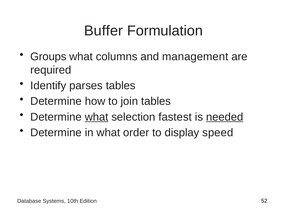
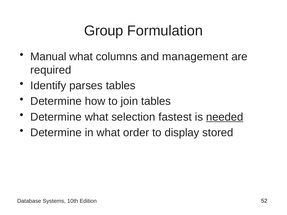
Buffer: Buffer -> Group (104, 31)
Groups: Groups -> Manual (48, 57)
what underline: present -> none (97, 117)
speed: speed -> stored (218, 133)
